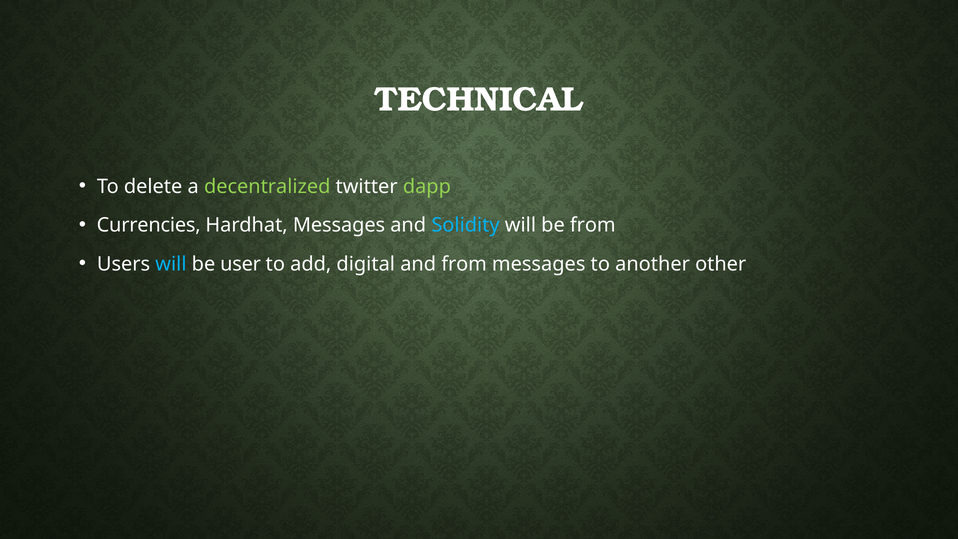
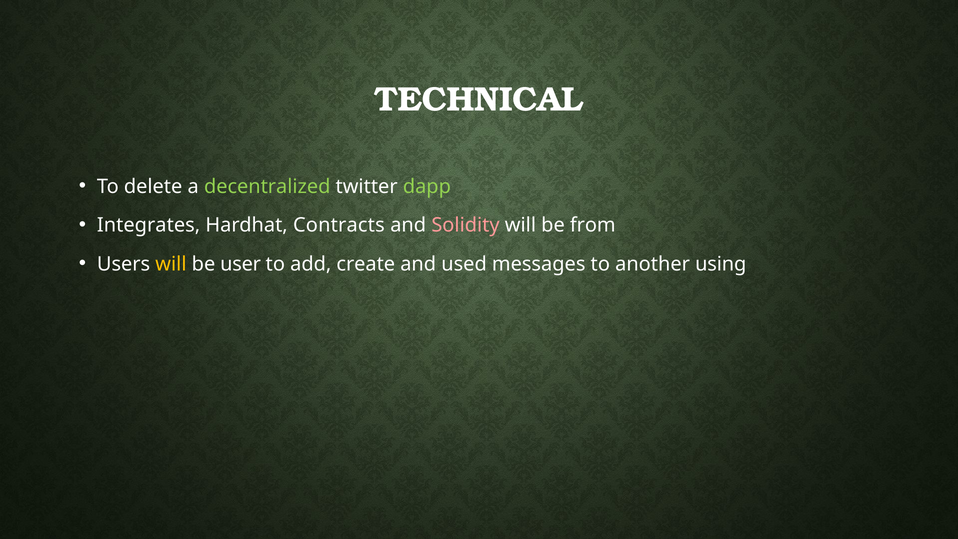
Currencies: Currencies -> Integrates (149, 225)
Hardhat Messages: Messages -> Contracts (339, 225)
Solidity colour: light blue -> pink (466, 225)
will colour: light blue -> yellow (171, 264)
digital: digital -> create (366, 264)
and from: from -> used (464, 264)
other: other -> using (721, 264)
